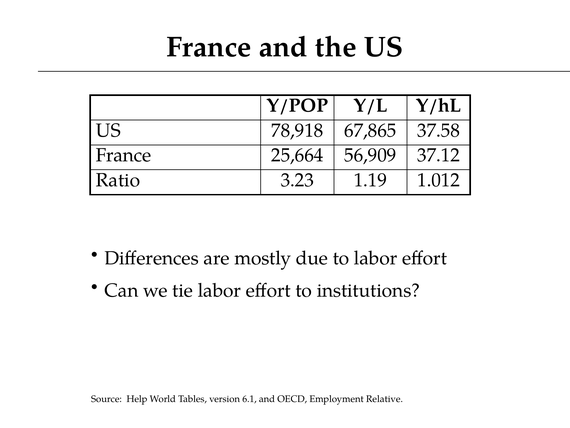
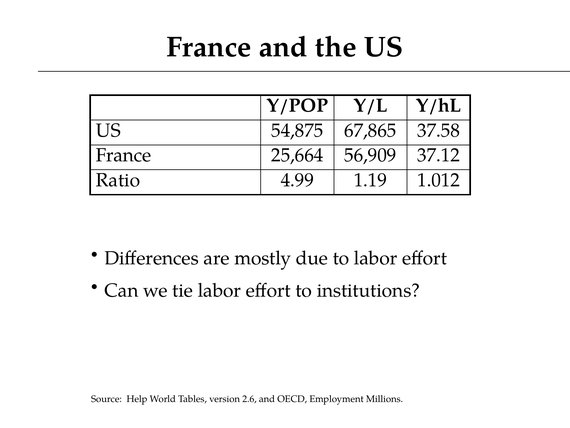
78,918: 78,918 -> 54,875 (297, 130)
3.23: 3.23 -> 4.99 (297, 180)
6.1: 6.1 -> 2.6 (250, 399)
Relative: Relative -> Millions (385, 399)
